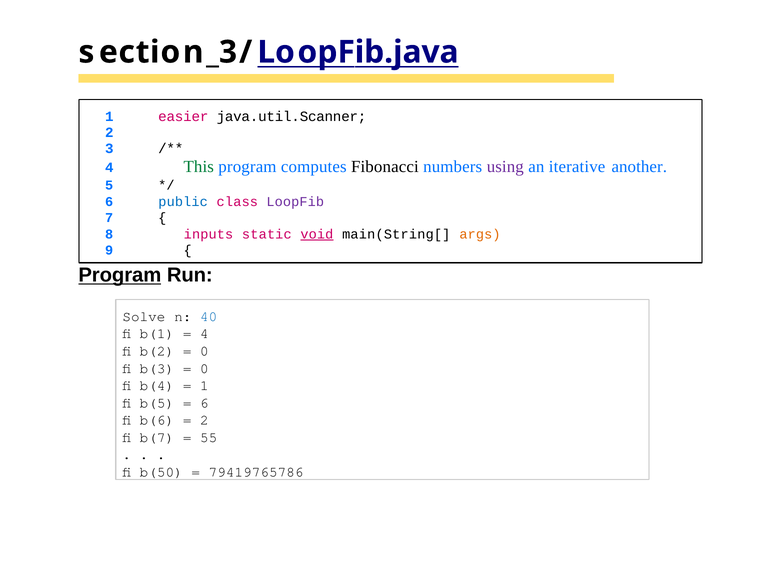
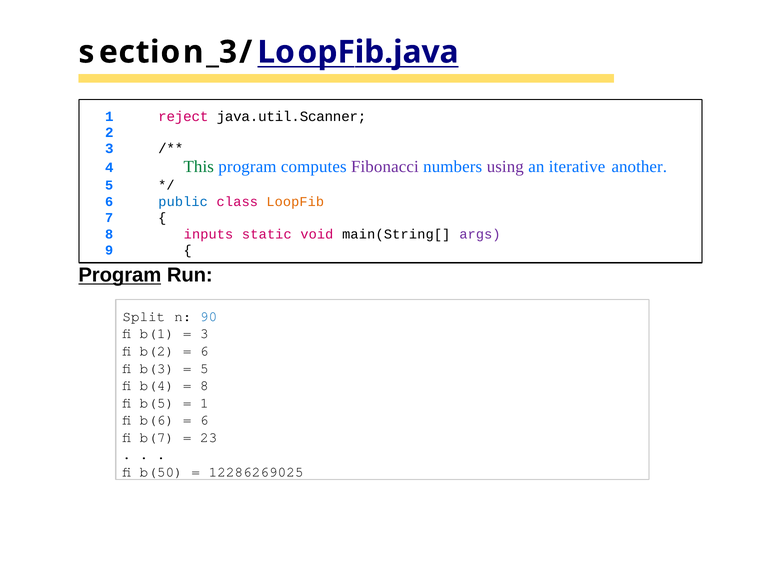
easier: easier -> reject (183, 117)
Fibonacci colour: black -> purple (385, 167)
LoopFib colour: purple -> orange (295, 202)
void underline: present -> none (317, 234)
args colour: orange -> purple (480, 234)
Solve: Solve -> Split (144, 317)
40: 40 -> 90 (209, 317)
4: 4 -> 3 (204, 334)
0: 0 -> 6 (204, 351)
0: 0 -> 5 (204, 369)
1: 1 -> 8 (204, 386)
6: 6 -> 1 (204, 403)
2: 2 -> 6 (204, 420)
55: 55 -> 23 (209, 438)
79419765786: 79419765786 -> 12286269025 (256, 472)
